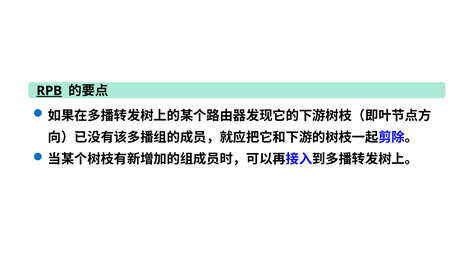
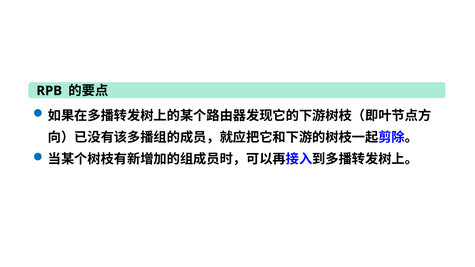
RPB underline: present -> none (49, 91)
